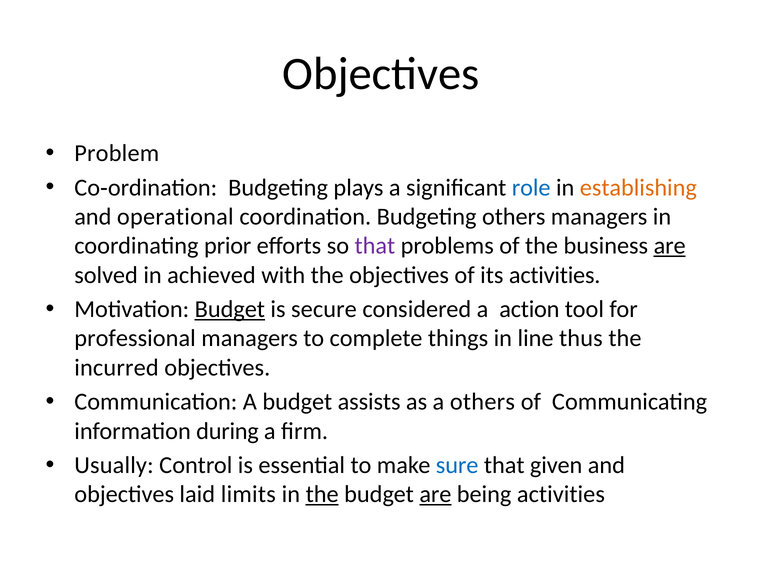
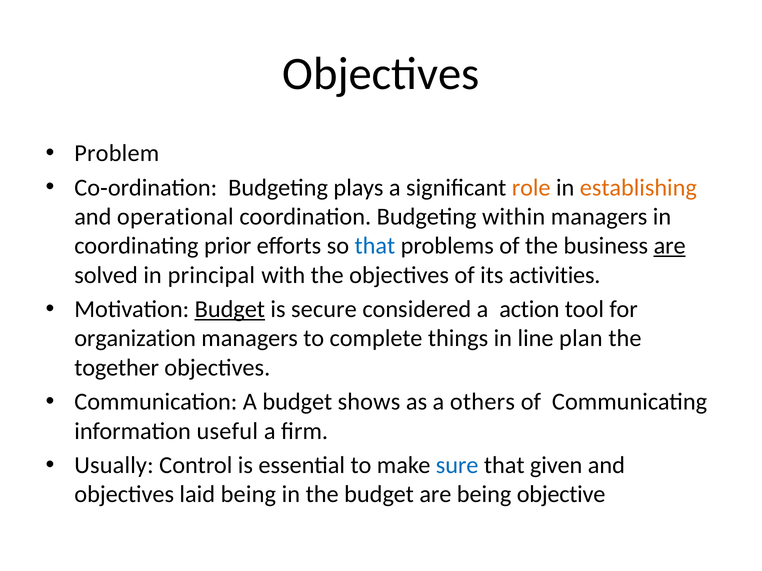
role colour: blue -> orange (531, 188)
Budgeting others: others -> within (514, 217)
that colour: purple -> blue (375, 246)
achieved: achieved -> principal (211, 275)
professional: professional -> organization (135, 339)
thus: thus -> plan (581, 339)
incurred: incurred -> together (117, 368)
assists: assists -> shows (369, 402)
during: during -> useful (227, 431)
laid limits: limits -> being (248, 495)
the underline: present -> none (322, 495)
are underline: present -> none (435, 495)
being activities: activities -> objective (561, 495)
